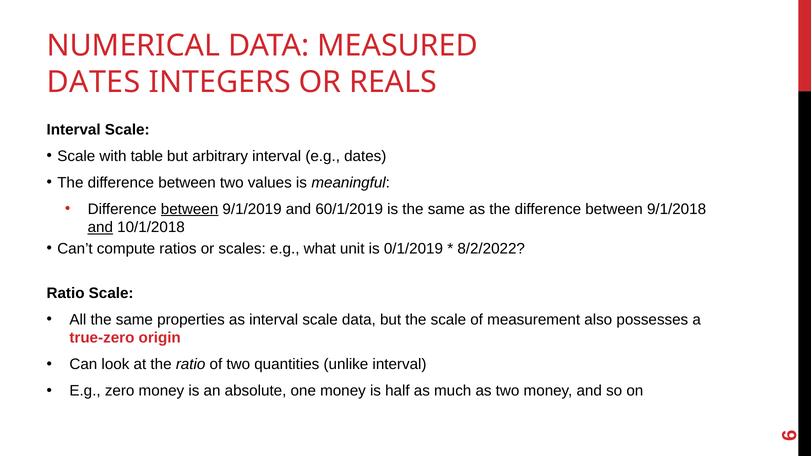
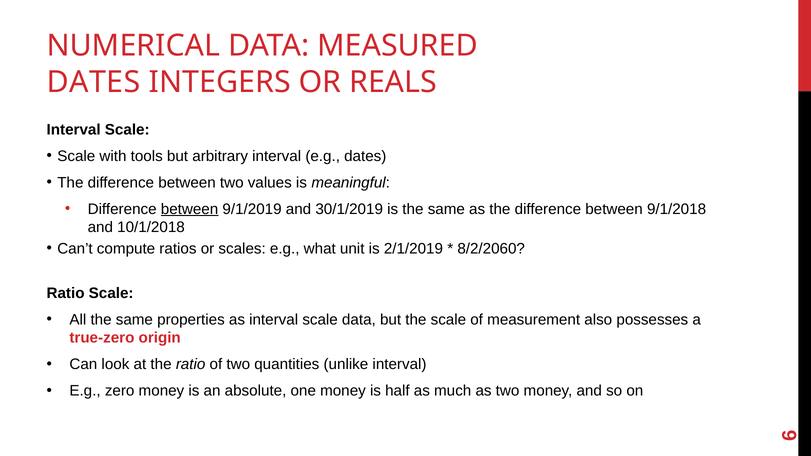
table: table -> tools (147, 156)
60/1/2019: 60/1/2019 -> 30/1/2019 (349, 209)
and underline: present -> none (100, 227)
0/1/2019: 0/1/2019 -> 2/1/2019 (413, 249)
8/2/2022: 8/2/2022 -> 8/2/2060 (491, 249)
